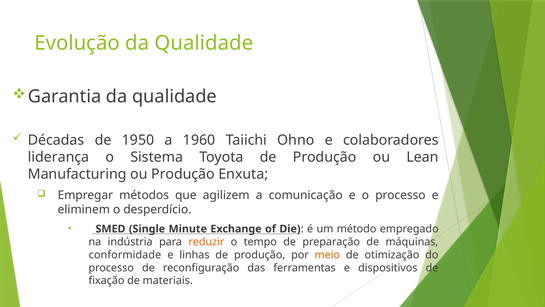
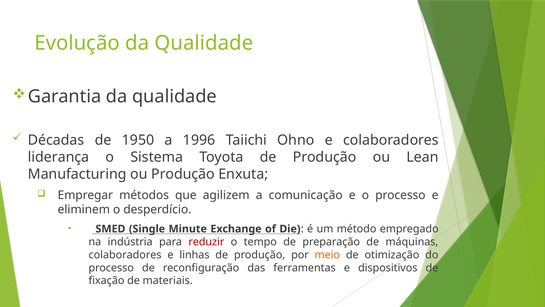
1960: 1960 -> 1996 (199, 140)
reduzir colour: orange -> red (206, 242)
conformidade: conformidade -> colaboradores (125, 254)
